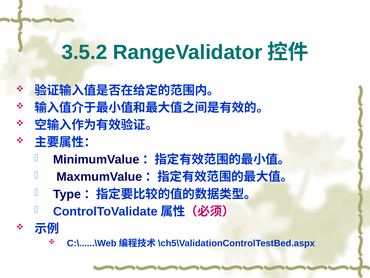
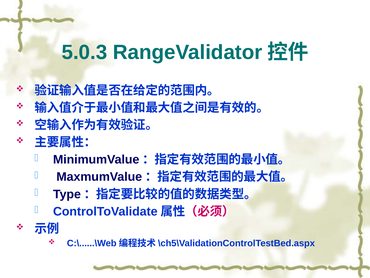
3.5.2: 3.5.2 -> 5.0.3 (84, 52)
